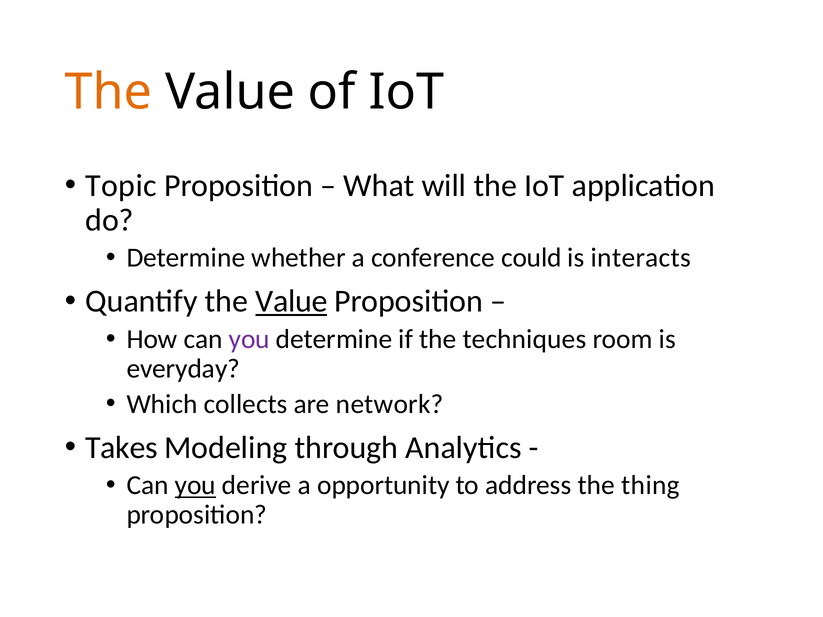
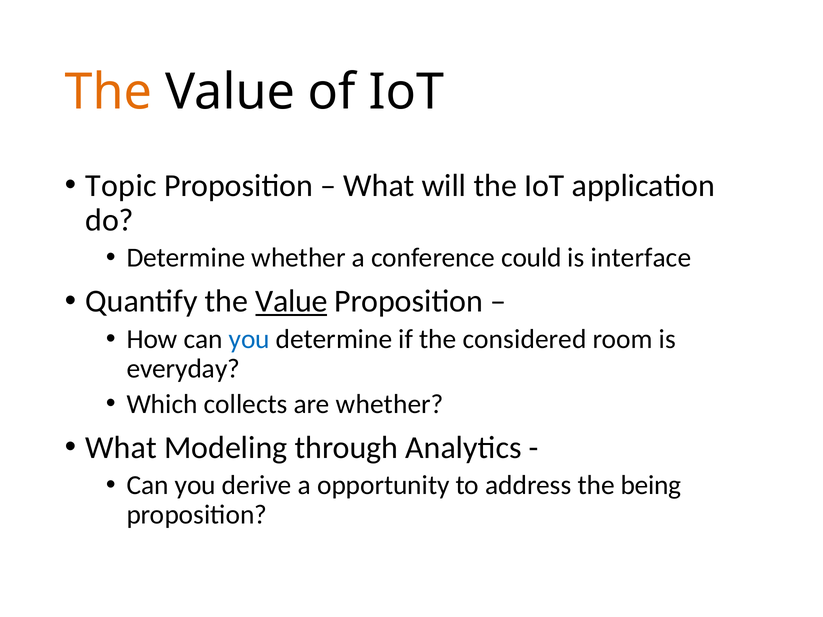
interacts: interacts -> interface (641, 258)
you colour: purple -> blue (249, 339)
techniques: techniques -> considered (525, 339)
are network: network -> whether (390, 404)
Takes: Takes -> What (121, 448)
you underline: present -> none (195, 486)
thing: thing -> being (651, 486)
